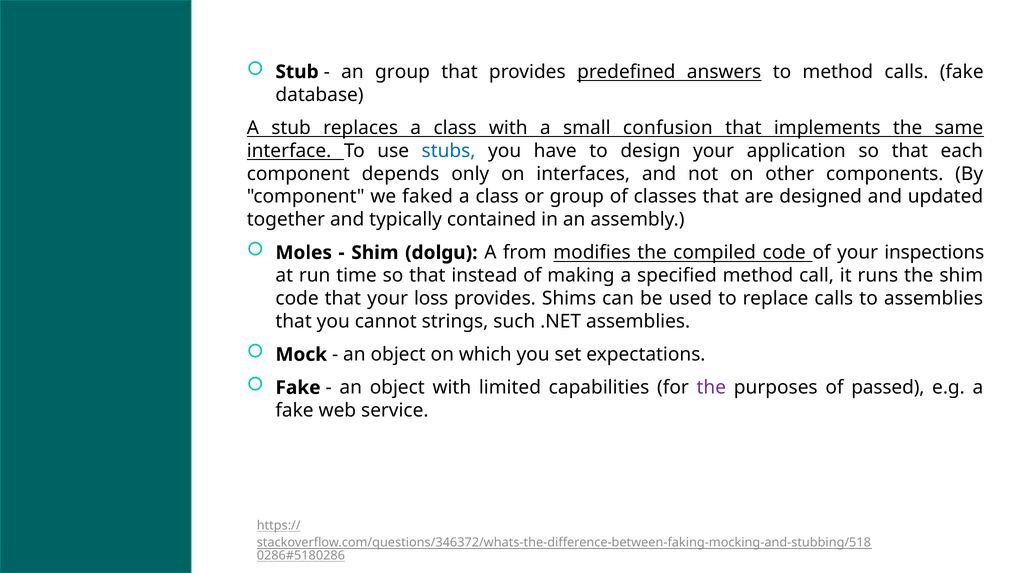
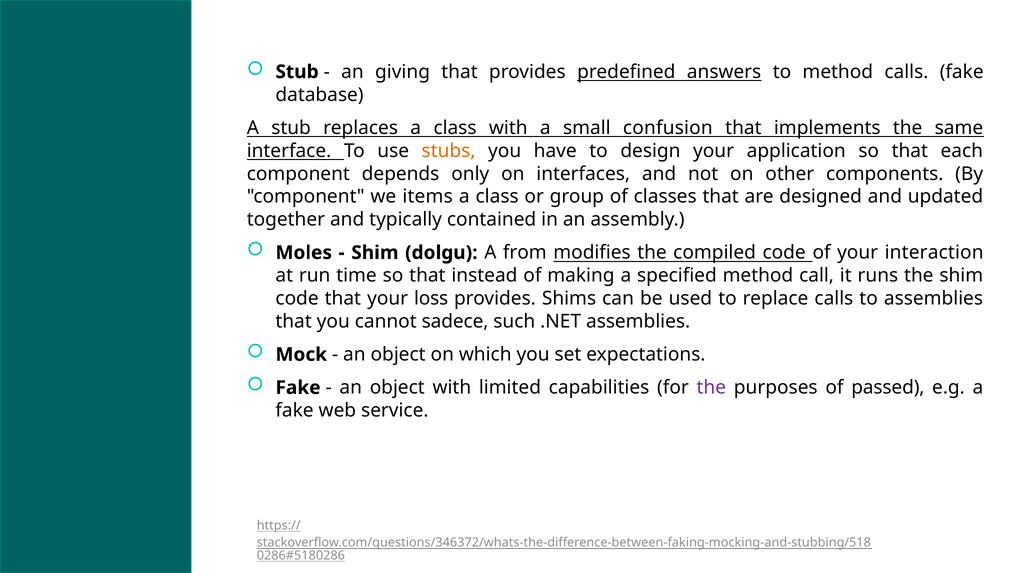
an group: group -> giving (403, 72)
stubs colour: blue -> orange (449, 151)
faked: faked -> items (428, 197)
inspections: inspections -> interaction (934, 253)
strings: strings -> sadece (455, 322)
